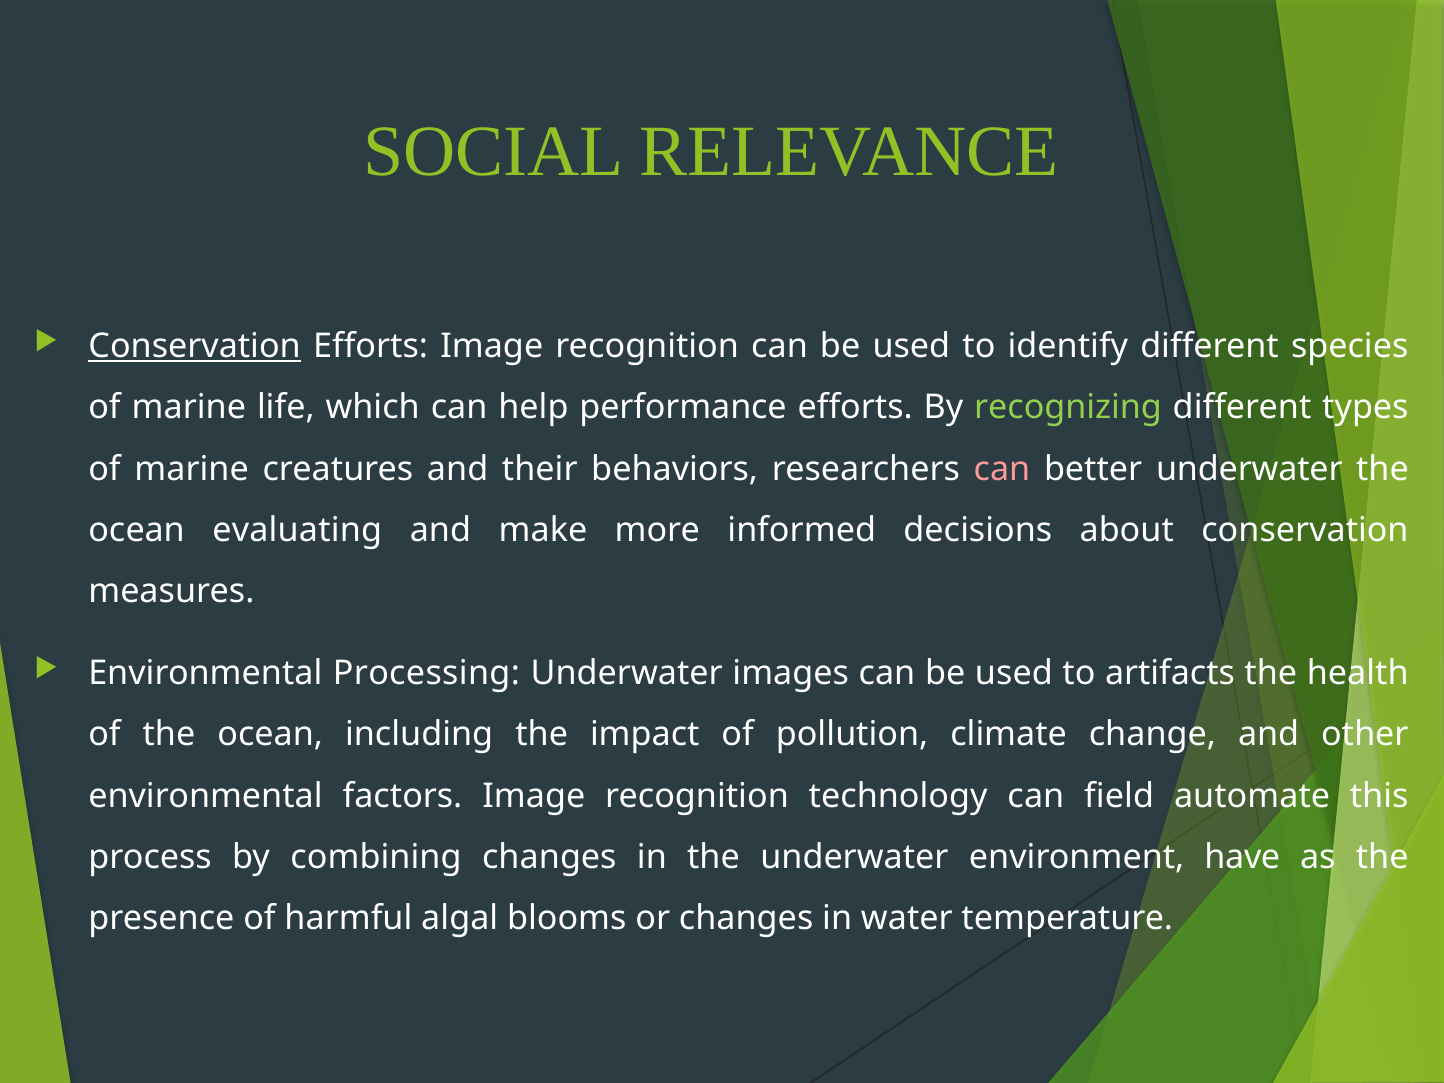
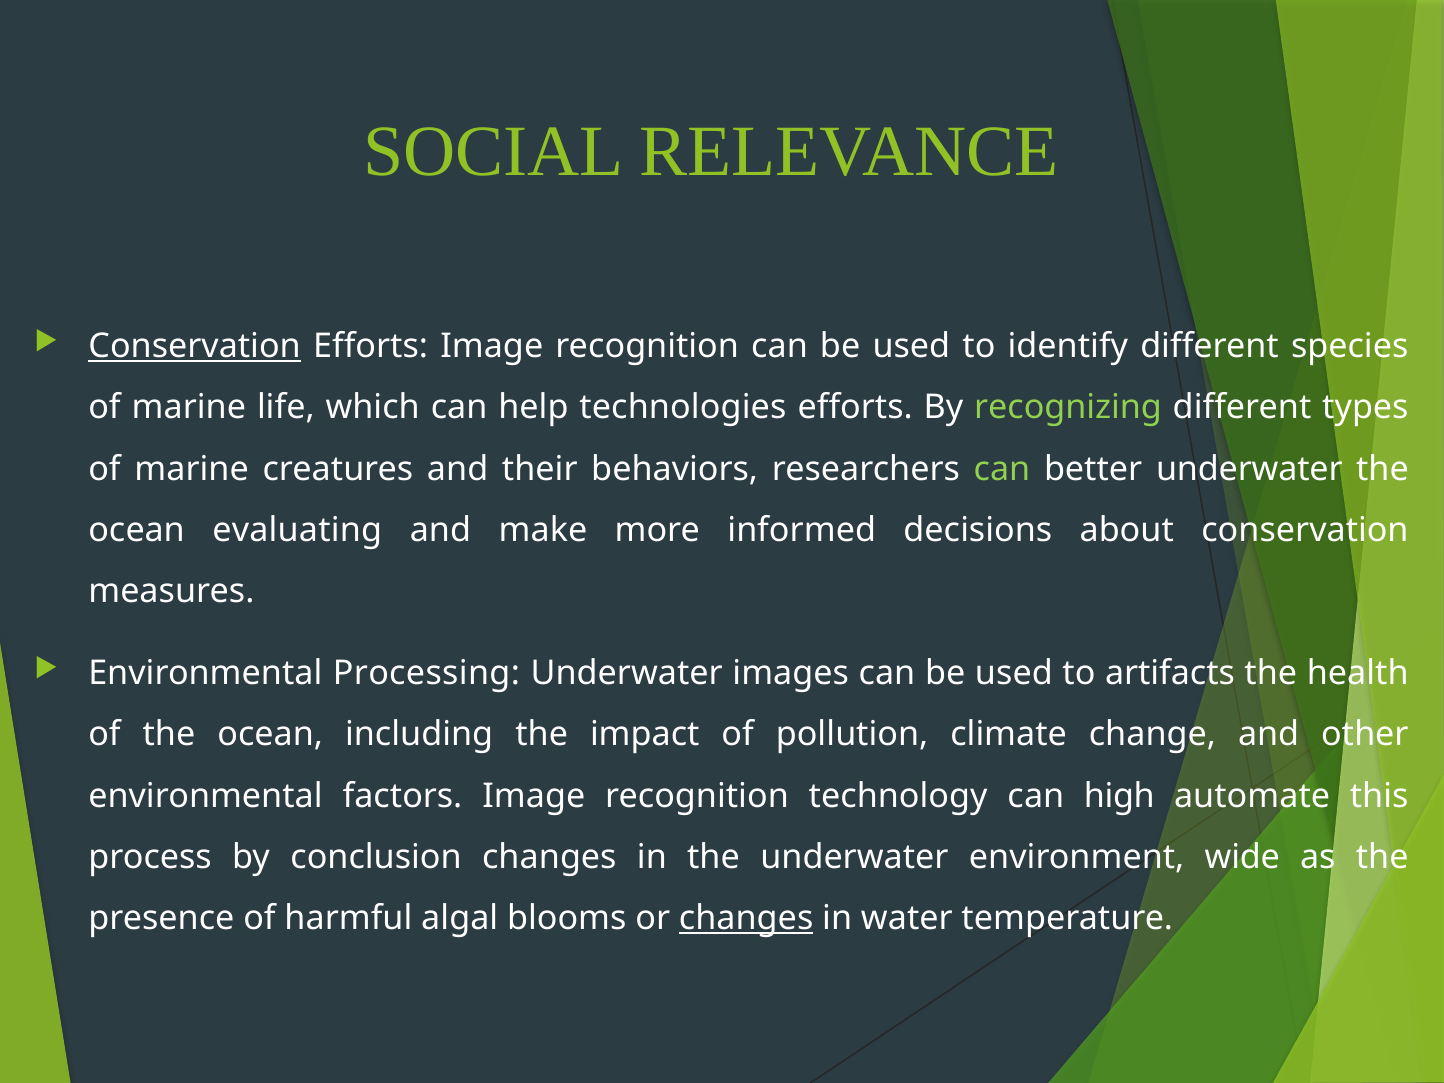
performance: performance -> technologies (683, 407)
can colour: pink -> light green (1002, 469)
field: field -> high (1119, 796)
combining: combining -> conclusion (376, 857)
have: have -> wide (1242, 857)
changes underline: none -> present (746, 919)
